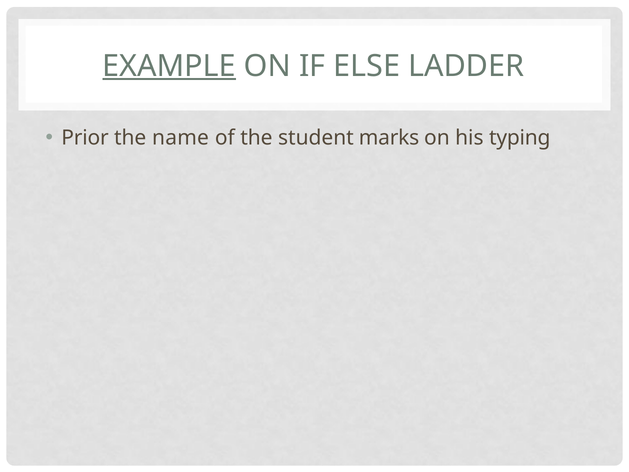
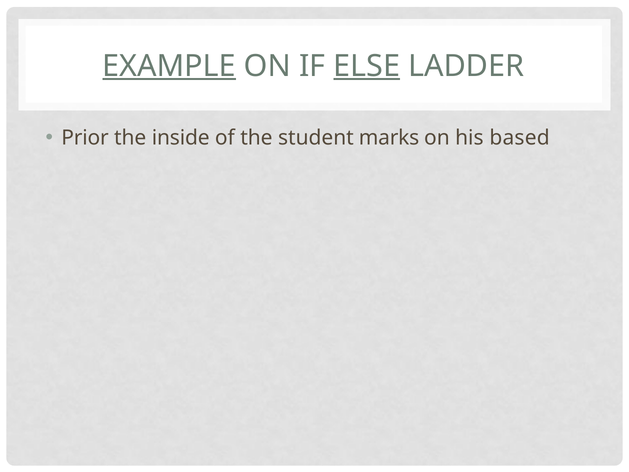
ELSE underline: none -> present (367, 66)
name: name -> inside (181, 138)
typing: typing -> based (520, 138)
